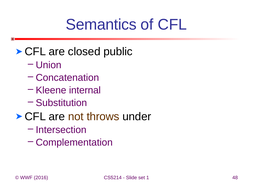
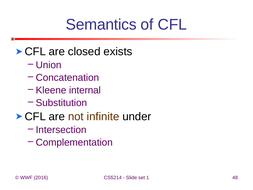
public: public -> exists (118, 52)
throws: throws -> infinite (103, 116)
